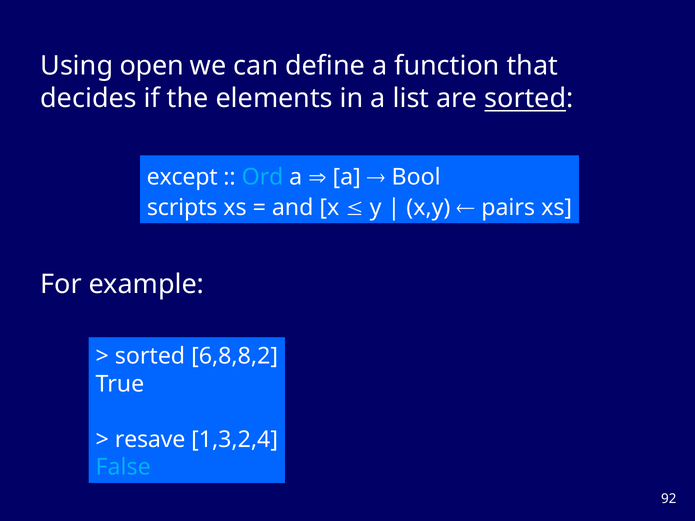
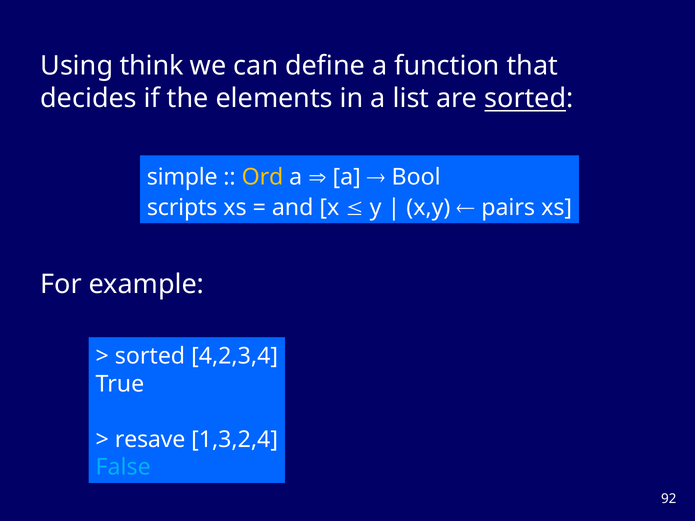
open: open -> think (152, 66)
except: except -> simple (182, 177)
Ord colour: light blue -> yellow (262, 177)
6,8,8,2: 6,8,8,2 -> 4,2,3,4 (235, 356)
